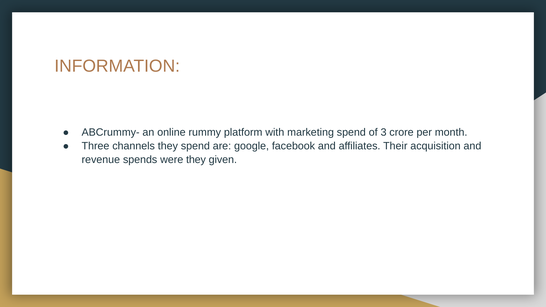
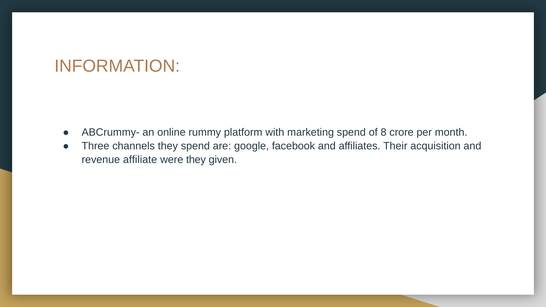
3: 3 -> 8 (384, 132)
spends: spends -> affiliate (140, 160)
